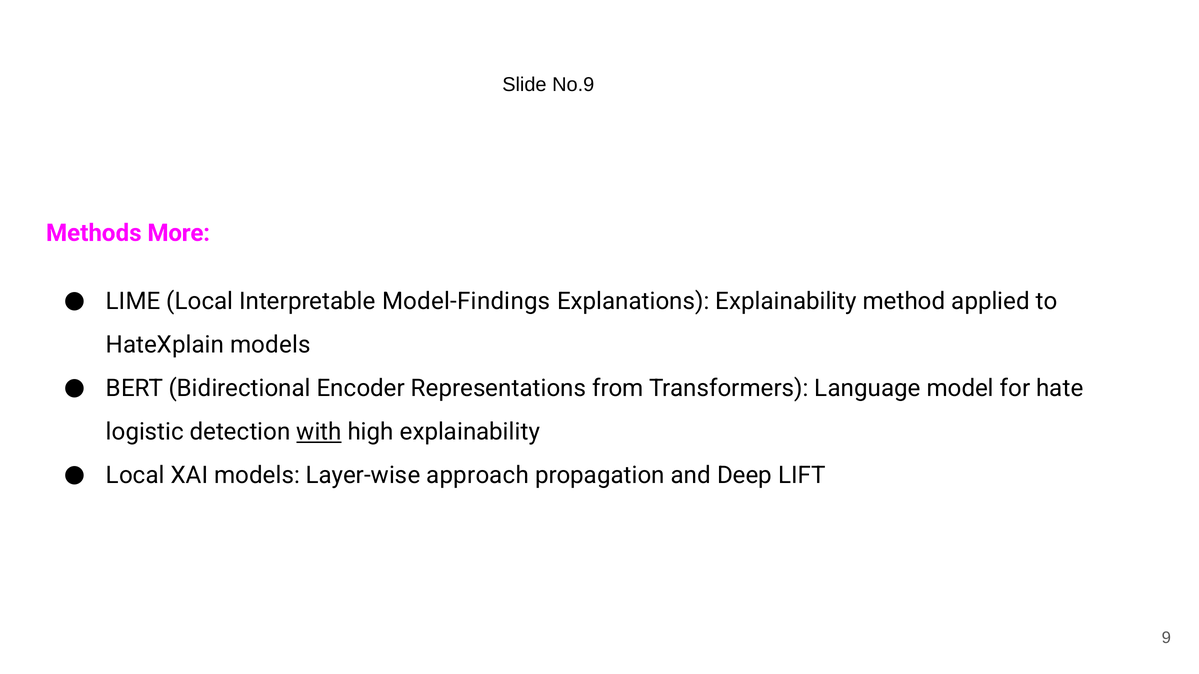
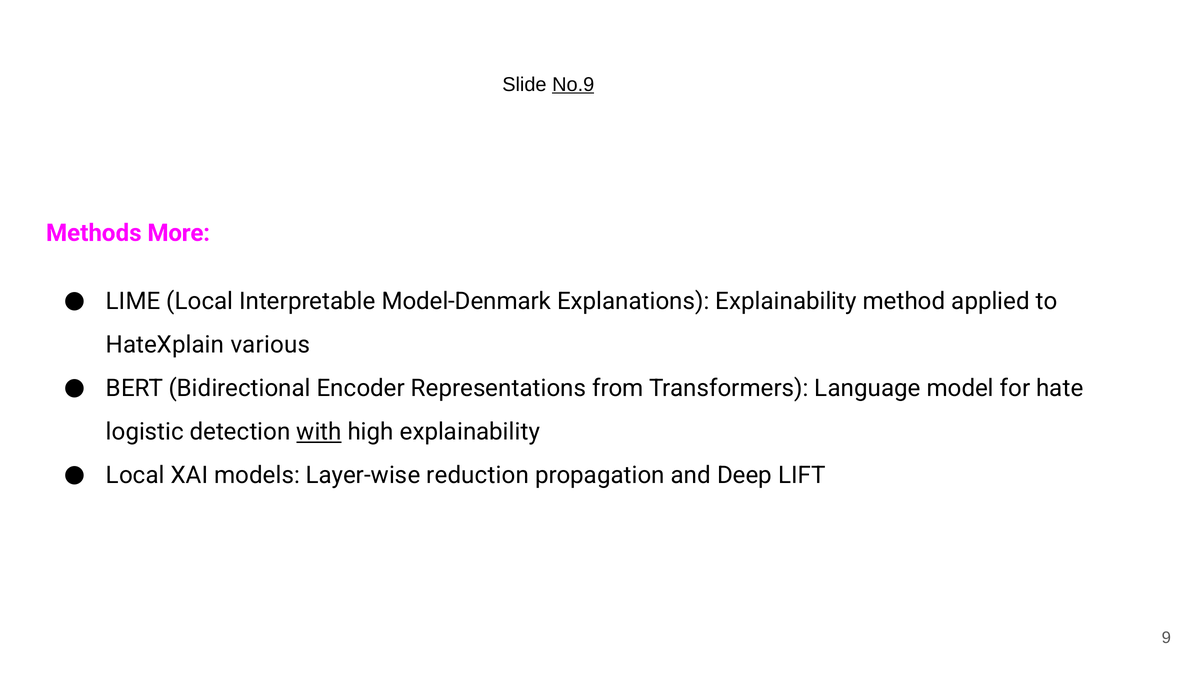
No.9 underline: none -> present (573, 85)
Model-Findings: Model-Findings -> Model-Denmark (466, 302)
HateXplain models: models -> various (270, 345)
approach: approach -> reduction (478, 475)
